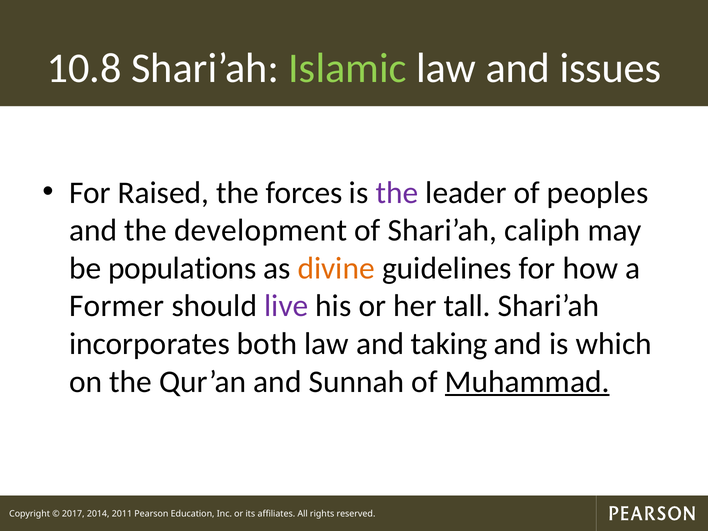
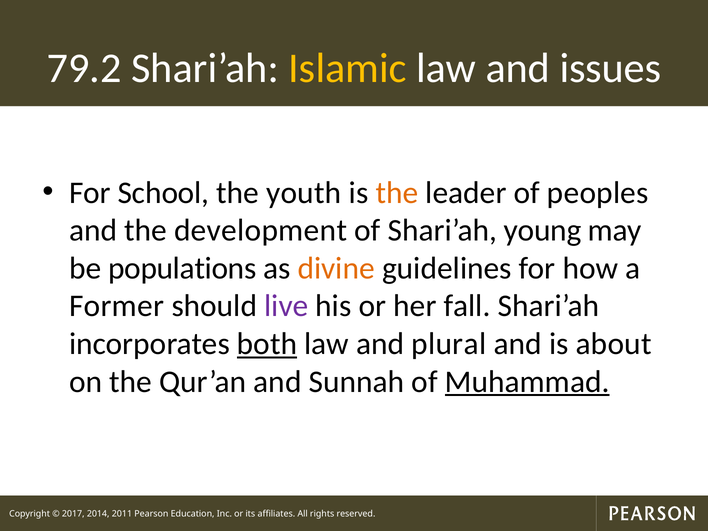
10.8: 10.8 -> 79.2 (84, 68)
Islamic colour: light green -> yellow (348, 68)
Raised: Raised -> School (163, 193)
forces: forces -> youth (304, 193)
the colour: purple -> orange (397, 193)
caliph: caliph -> young (543, 230)
tall: tall -> fall (467, 306)
both underline: none -> present (267, 344)
taking: taking -> plural (449, 344)
which: which -> about (614, 344)
